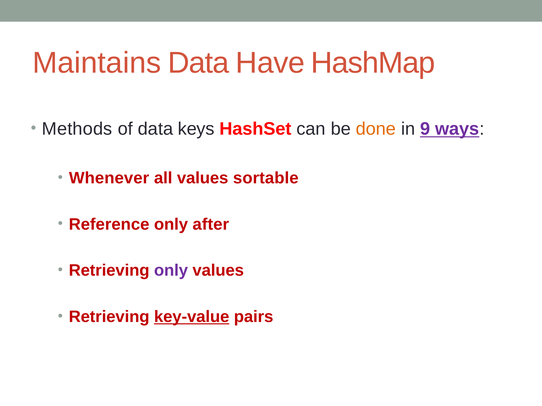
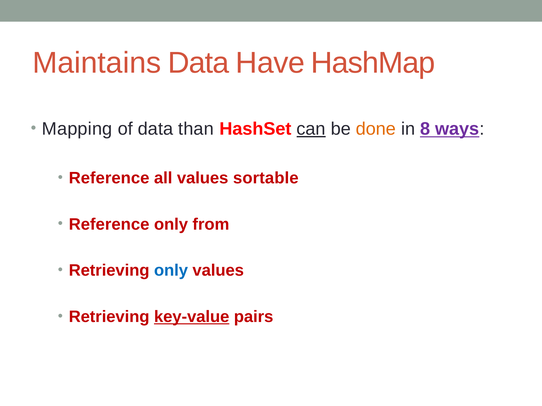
Methods: Methods -> Mapping (77, 129)
keys: keys -> than (196, 129)
can underline: none -> present (311, 129)
9: 9 -> 8 (425, 129)
Whenever: Whenever -> Reference (109, 178)
after: after -> from (211, 225)
only colour: purple -> blue (171, 271)
